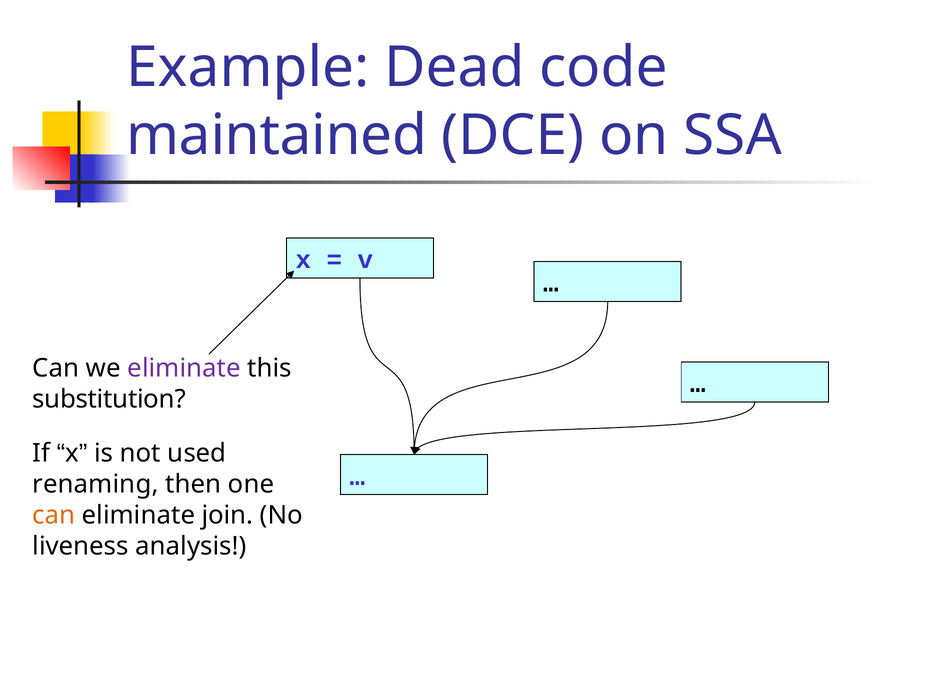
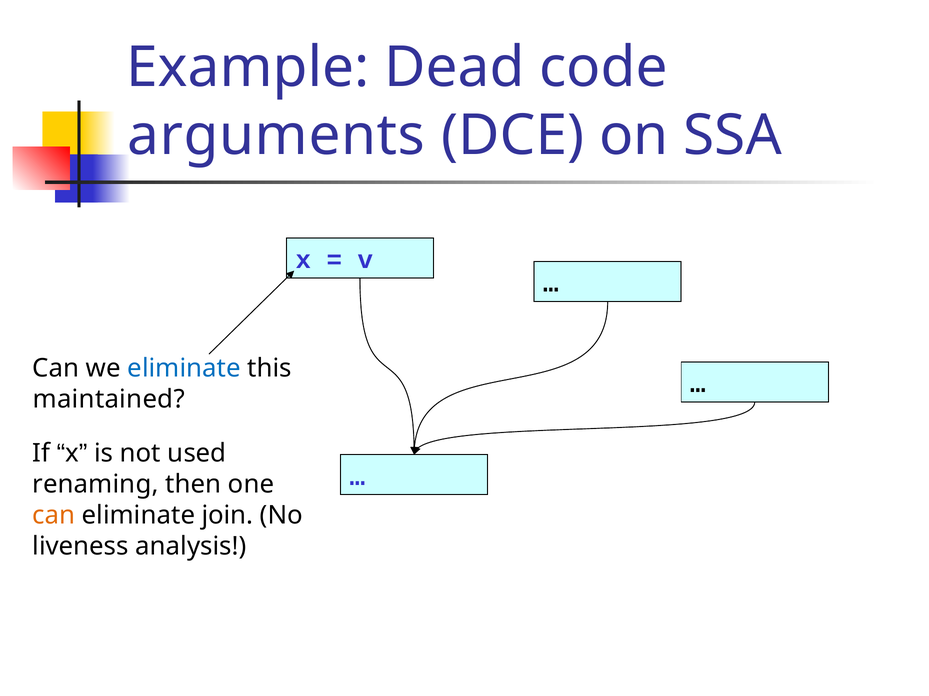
maintained: maintained -> arguments (276, 136)
eliminate colour: purple -> blue (184, 369)
substitution: substitution -> maintained (109, 400)
